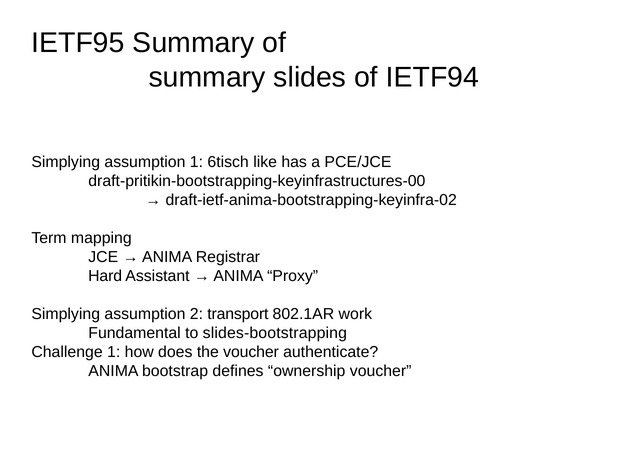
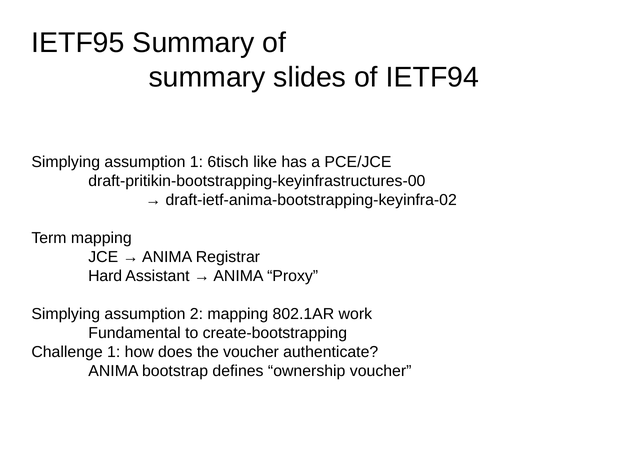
2 transport: transport -> mapping (238, 314)
slides-bootstrapping: slides-bootstrapping -> create-bootstrapping (275, 333)
